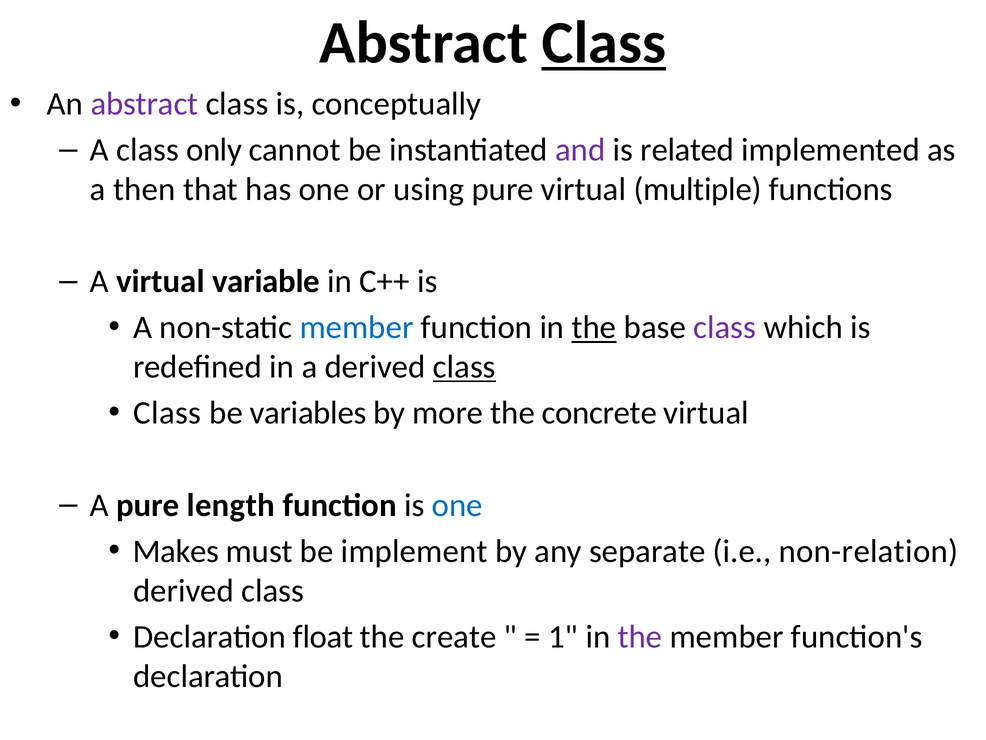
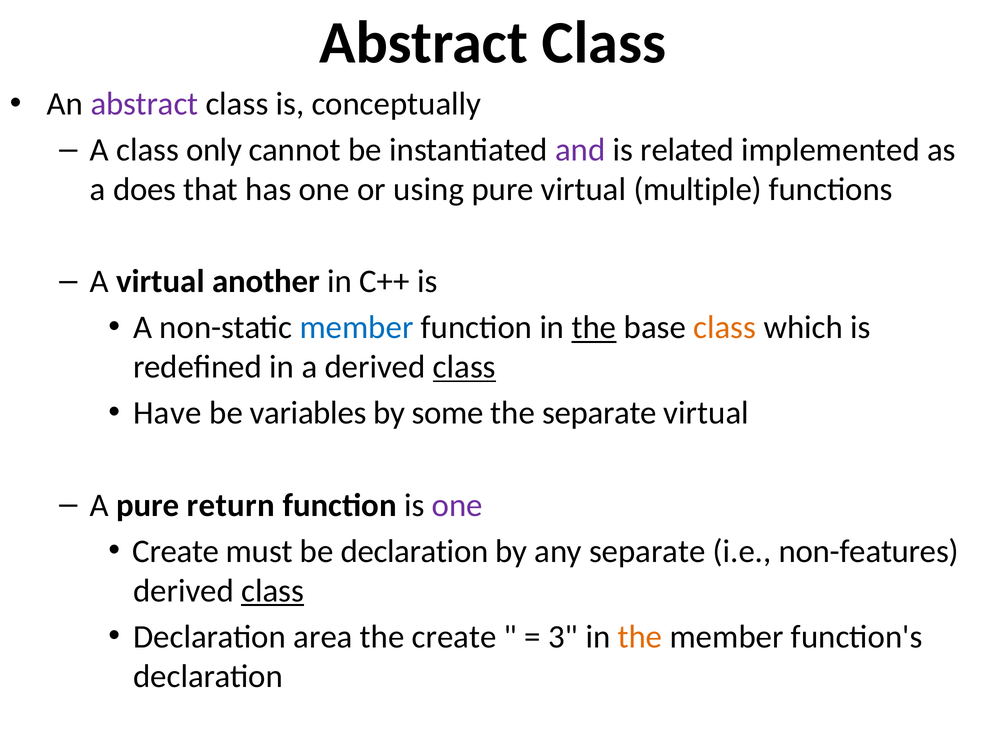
Class underline: present -> none (604, 43)
then: then -> does (145, 189)
variable: variable -> another (266, 281)
class colour: purple -> orange (725, 327)
Class: Class -> Have (167, 413)
more: more -> some (448, 413)
the concrete: concrete -> separate (599, 413)
length: length -> return (231, 505)
one colour: blue -> purple (457, 505)
Makes: Makes -> Create (176, 551)
be implement: implement -> declaration (414, 551)
non-relation: non-relation -> non-features (869, 551)
class underline: none -> present (273, 590)
float: float -> area (323, 636)
1: 1 -> 3 (563, 636)
the colour: purple -> orange (640, 636)
